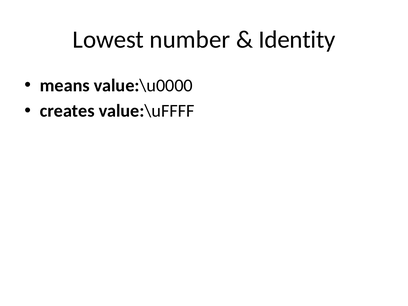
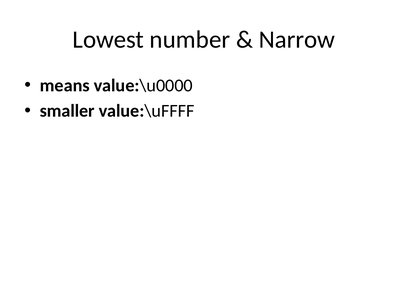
Identity: Identity -> Narrow (297, 39)
creates: creates -> smaller (67, 111)
